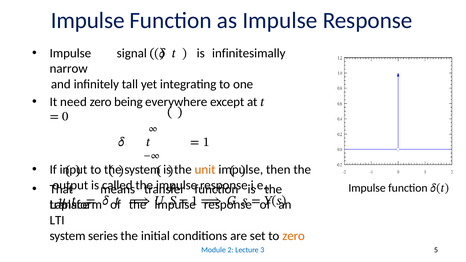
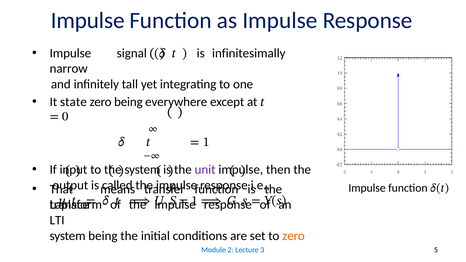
need: need -> state (73, 102)
unit colour: orange -> purple (205, 170)
system series: series -> being (103, 236)
